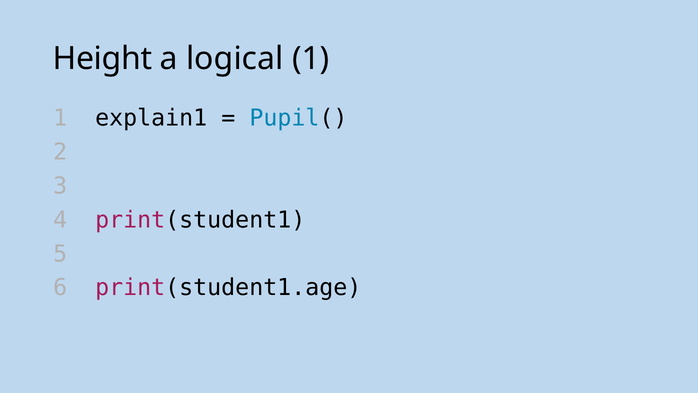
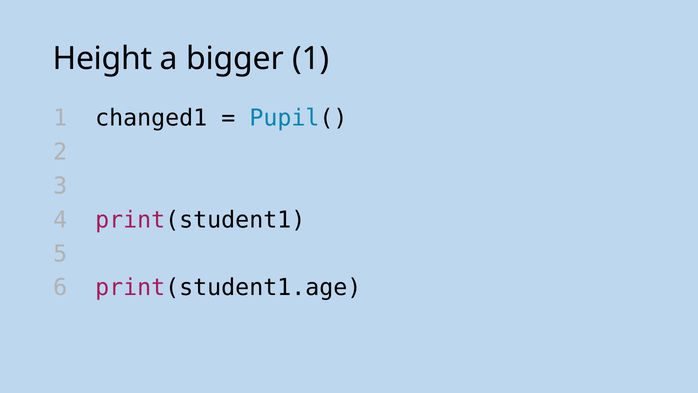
logical: logical -> bigger (235, 59)
explain1: explain1 -> changed1 (151, 118)
